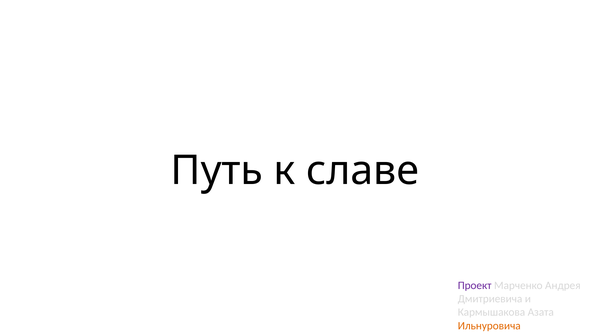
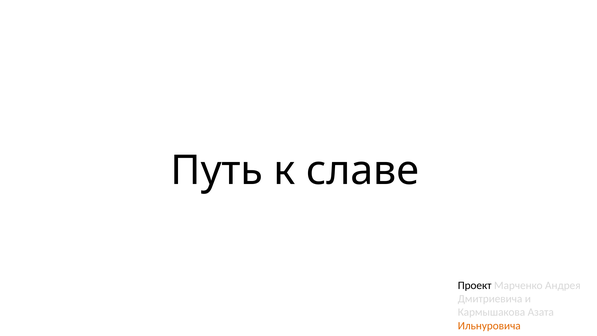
Проект colour: purple -> black (475, 285)
